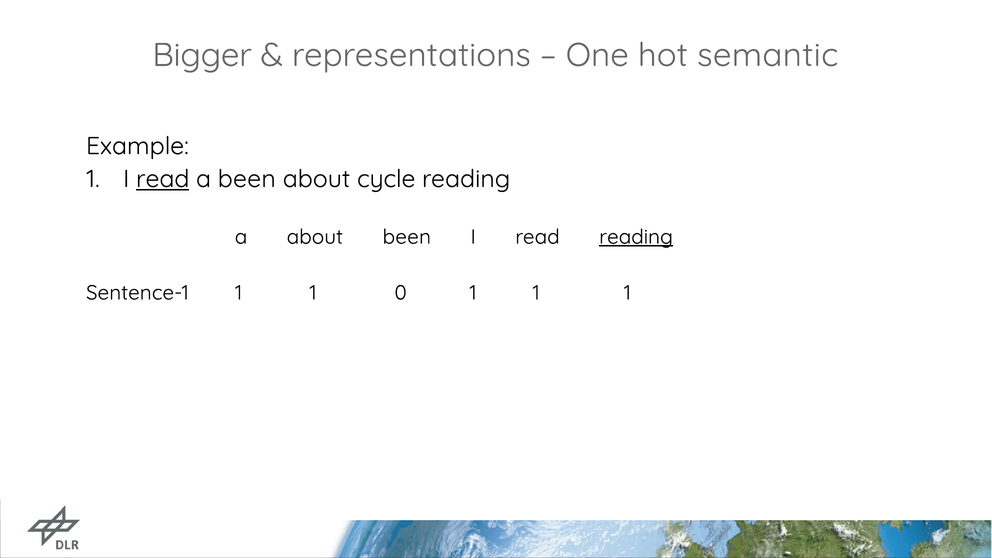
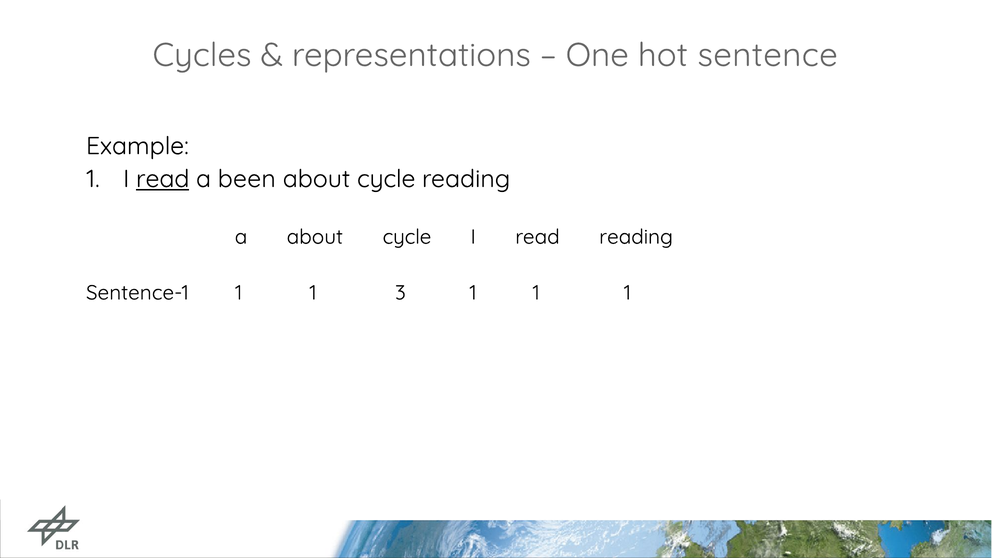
Bigger: Bigger -> Cycles (202, 55)
semantic: semantic -> sentence (768, 55)
a about been: been -> cycle (407, 237)
reading underline: present -> none (636, 237)
0: 0 -> 3 (400, 293)
